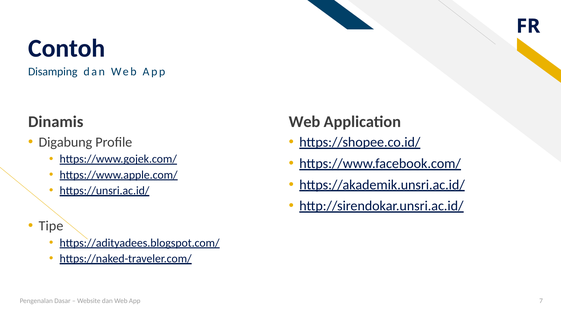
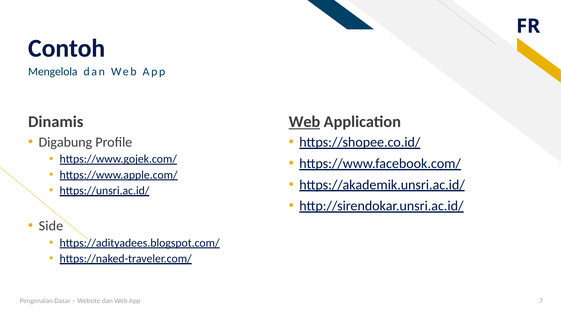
Disamping: Disamping -> Mengelola (53, 72)
Web underline: none -> present (304, 122)
Tipe: Tipe -> Side (51, 226)
